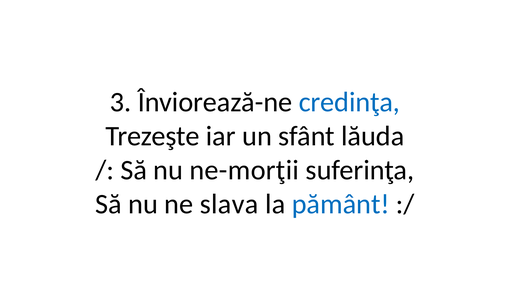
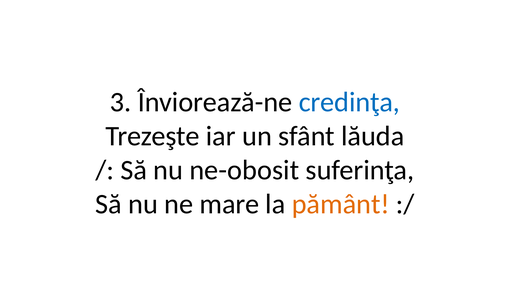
ne-morţii: ne-morţii -> ne-obosit (244, 170)
slava: slava -> mare (229, 204)
pământ colour: blue -> orange (341, 204)
